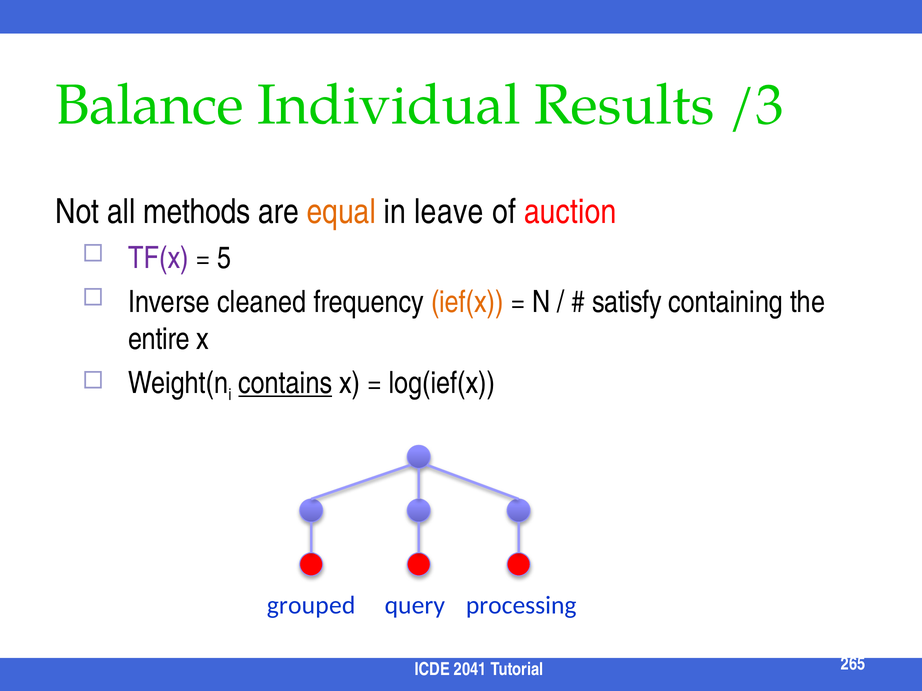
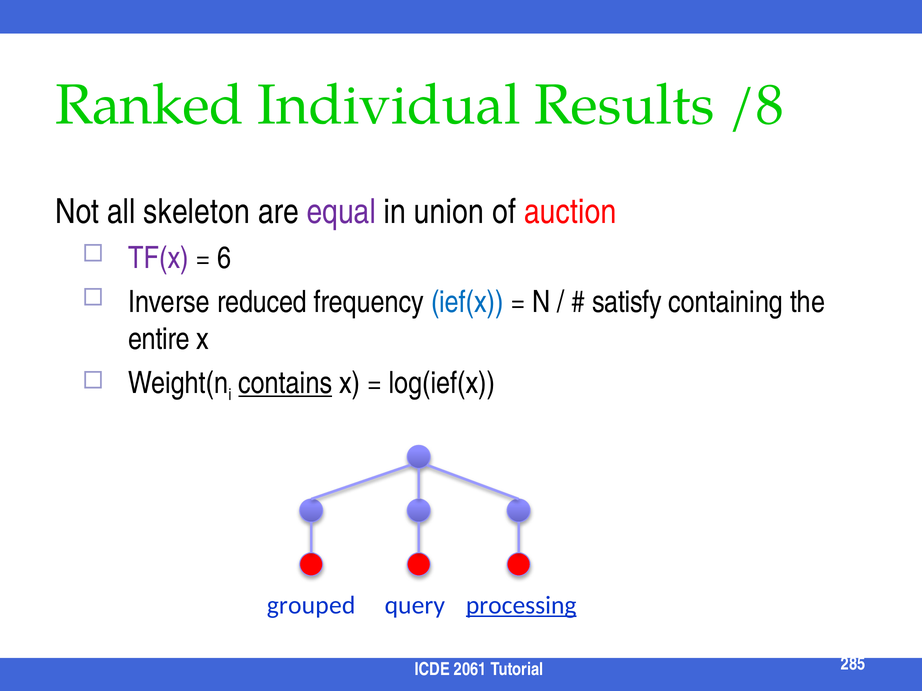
Balance: Balance -> Ranked (149, 105)
/3: /3 -> /8 (756, 105)
methods: methods -> skeleton (197, 212)
equal colour: orange -> purple (341, 212)
leave: leave -> union (449, 212)
5: 5 -> 6 (224, 258)
cleaned: cleaned -> reduced (262, 302)
ief(x colour: orange -> blue (467, 302)
processing underline: none -> present (521, 606)
2041: 2041 -> 2061 (470, 670)
265: 265 -> 285 (853, 665)
